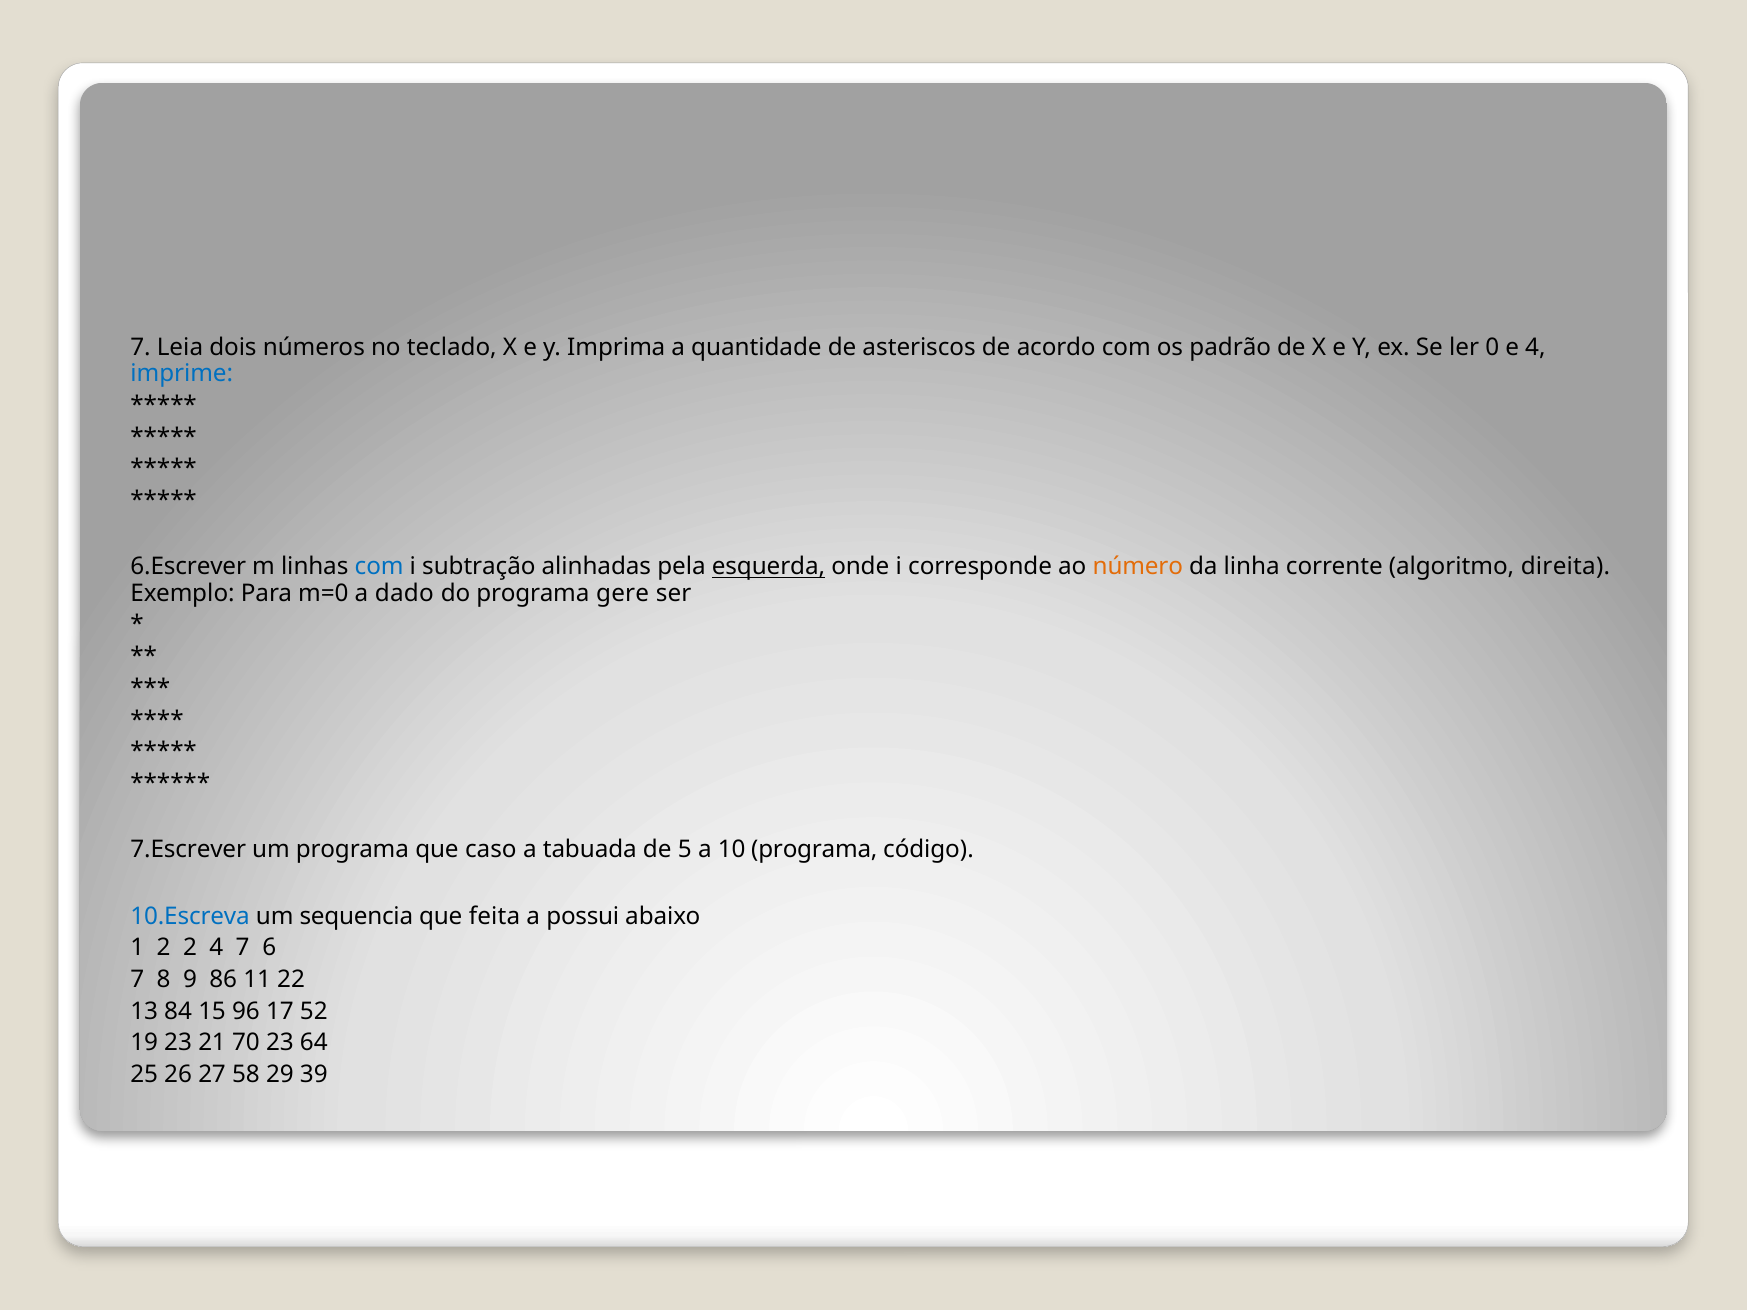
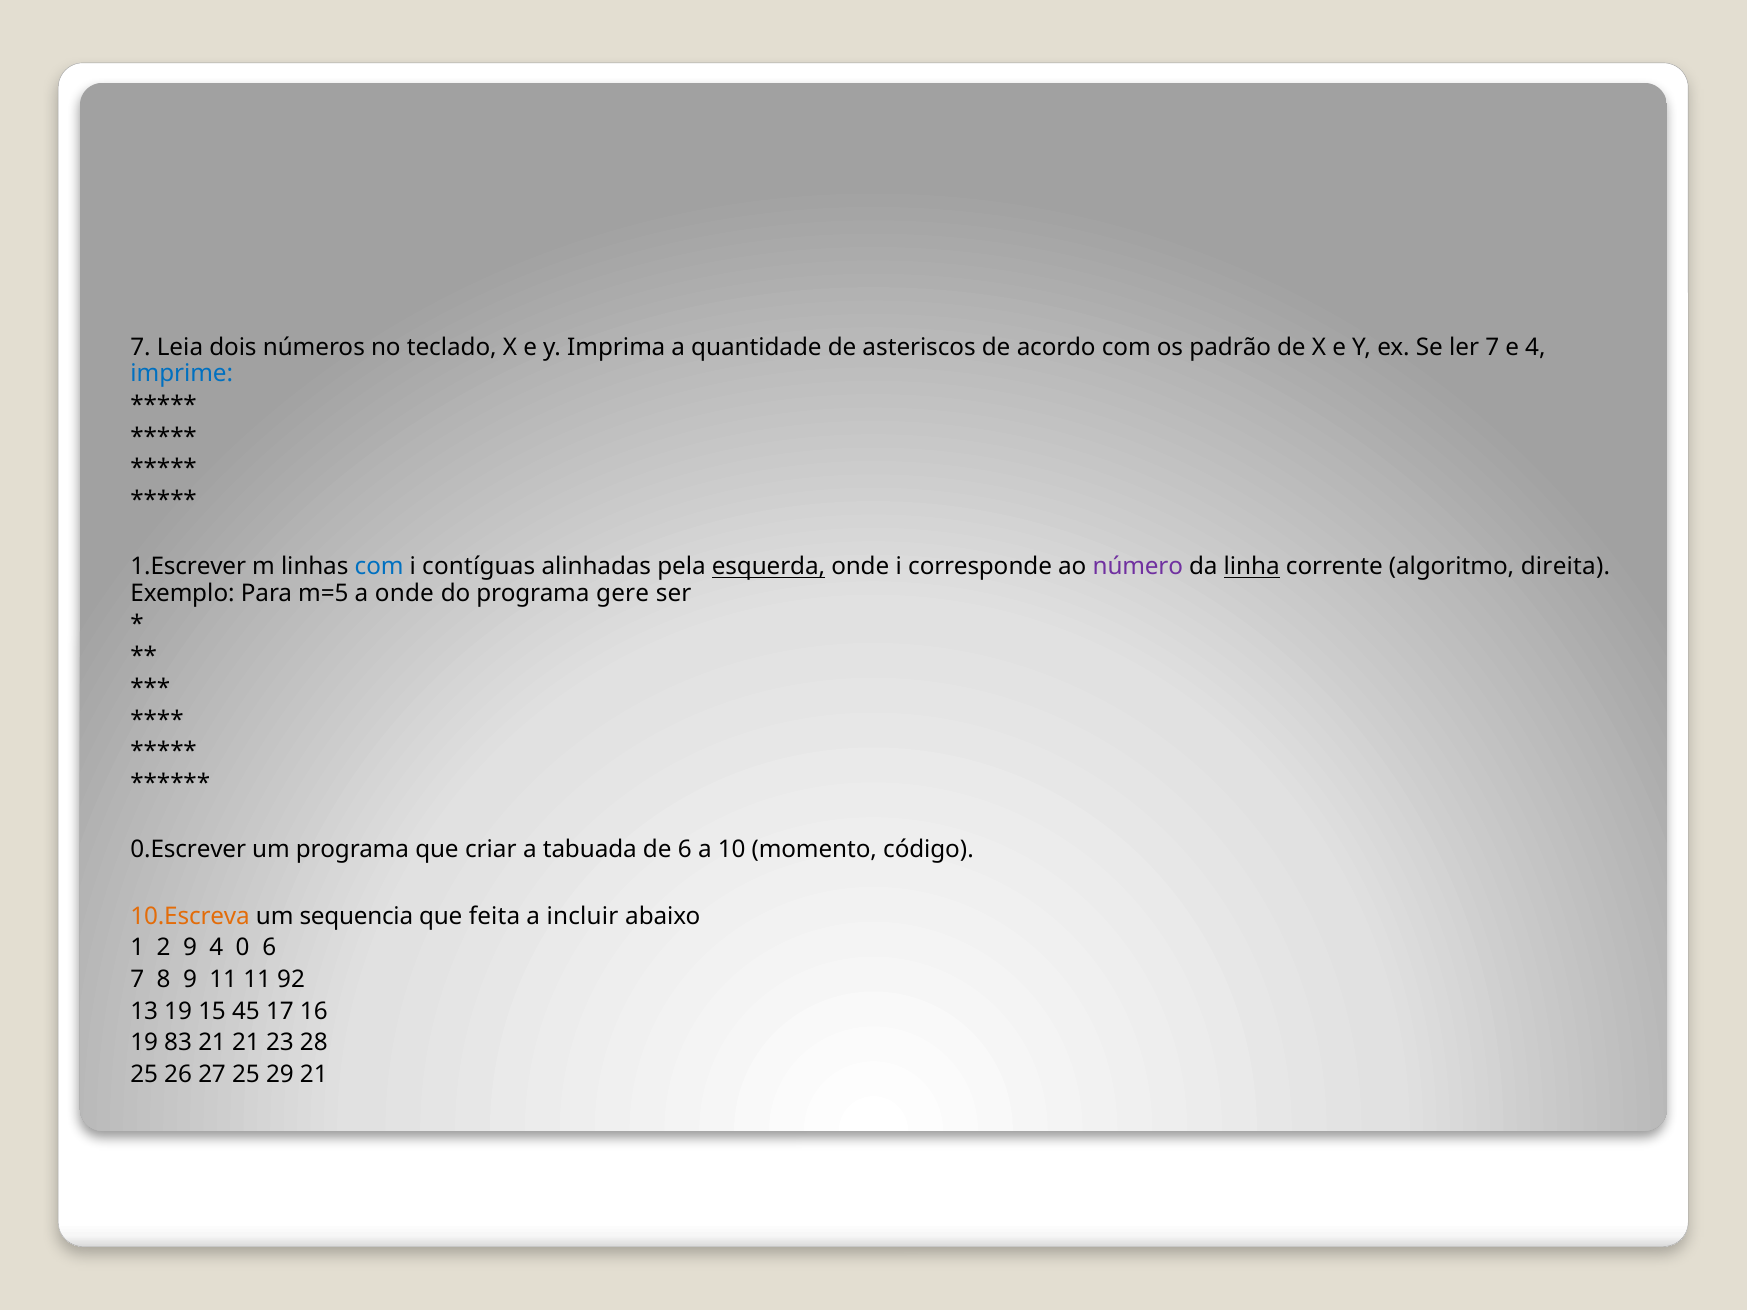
ler 0: 0 -> 7 (1492, 348)
6.Escrever: 6.Escrever -> 1.Escrever (188, 567)
subtração: subtração -> contíguas (479, 567)
número colour: orange -> purple (1138, 567)
linha underline: none -> present (1252, 567)
m=0: m=0 -> m=5 (323, 593)
a dado: dado -> onde (404, 593)
7.Escrever: 7.Escrever -> 0.Escrever (188, 850)
caso: caso -> criar (491, 850)
de 5: 5 -> 6 (685, 850)
10 programa: programa -> momento (814, 850)
10.Escreva colour: blue -> orange (190, 916)
possui: possui -> incluir (583, 916)
2 2: 2 -> 9 (190, 948)
4 7: 7 -> 0 (243, 948)
9 86: 86 -> 11 (223, 980)
22: 22 -> 92 (291, 980)
13 84: 84 -> 19 (178, 1011)
96: 96 -> 45 (246, 1011)
52: 52 -> 16 (314, 1011)
19 23: 23 -> 83 (178, 1043)
21 70: 70 -> 21 (246, 1043)
64: 64 -> 28 (314, 1043)
27 58: 58 -> 25 (246, 1075)
29 39: 39 -> 21 (314, 1075)
